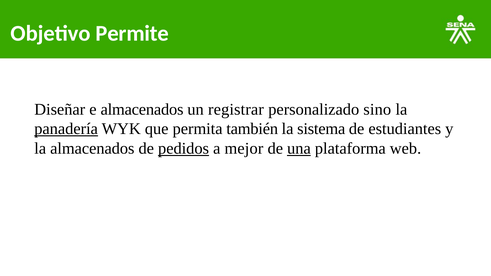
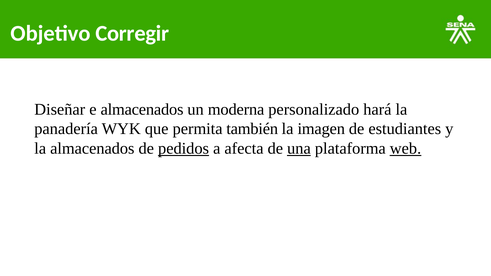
Permite: Permite -> Corregir (132, 33)
registrar: registrar -> moderna (236, 109)
sino: sino -> hará (377, 109)
panadería underline: present -> none (66, 129)
sistema: sistema -> imagen (321, 129)
mejor: mejor -> afecta (244, 149)
web underline: none -> present (406, 149)
